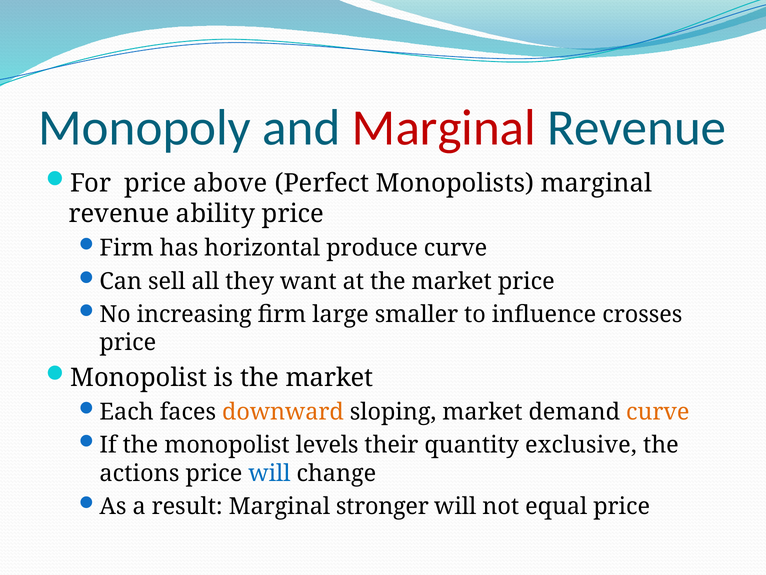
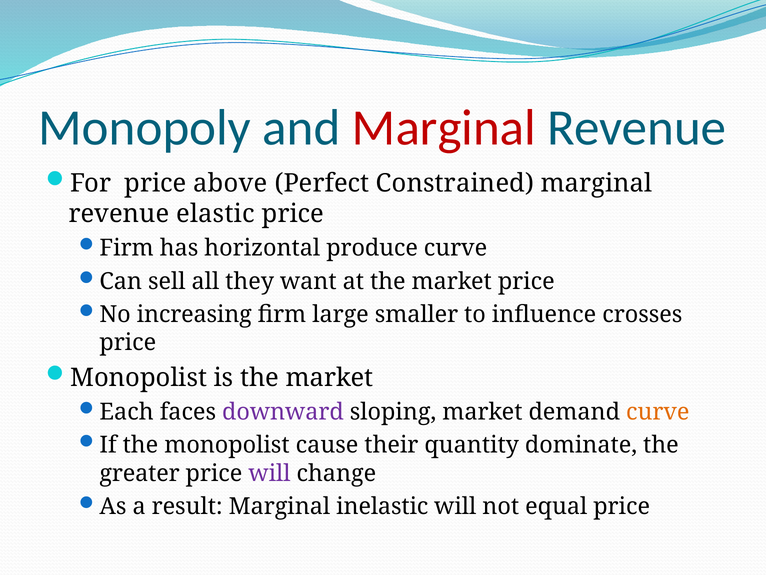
Monopolists: Monopolists -> Constrained (455, 183)
ability: ability -> elastic (215, 214)
downward colour: orange -> purple (283, 412)
levels: levels -> cause (327, 445)
exclusive: exclusive -> dominate (581, 445)
actions: actions -> greater (140, 473)
will colour: blue -> purple (270, 473)
stronger: stronger -> inelastic (382, 506)
